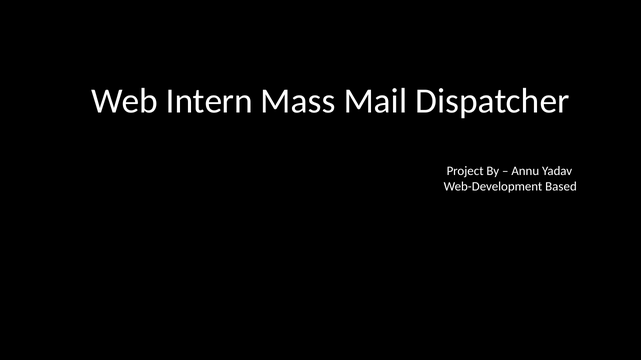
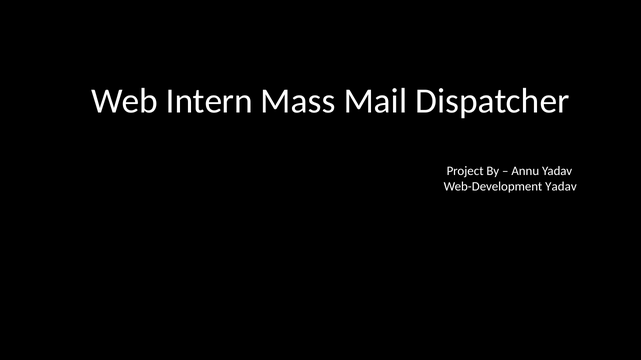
Web-Development Based: Based -> Yadav (561, 187)
